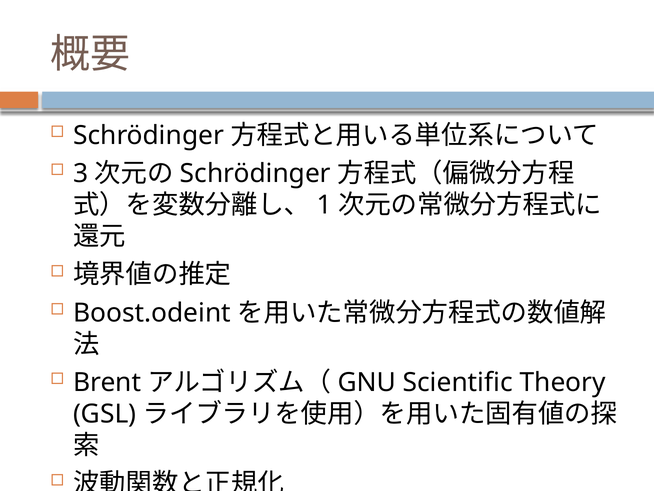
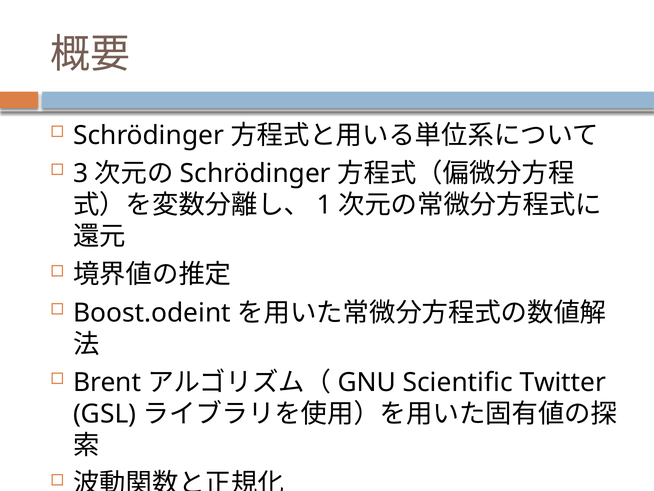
Theory: Theory -> Twitter (563, 382)
